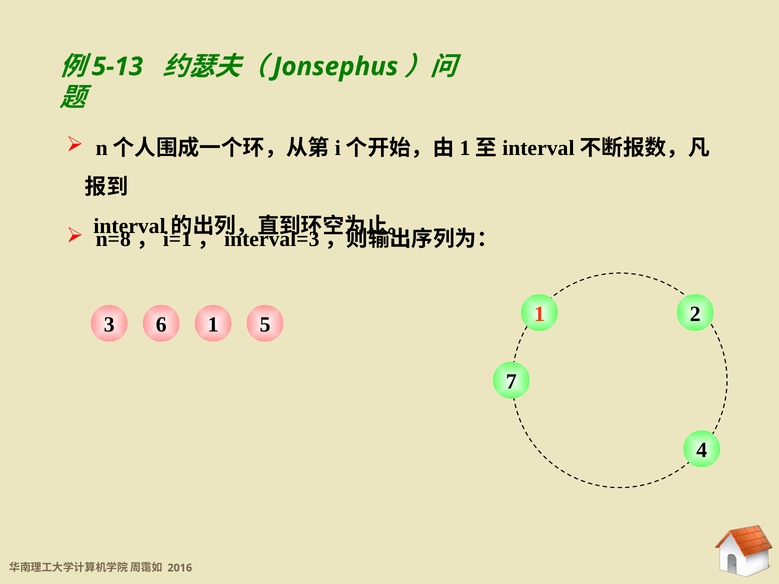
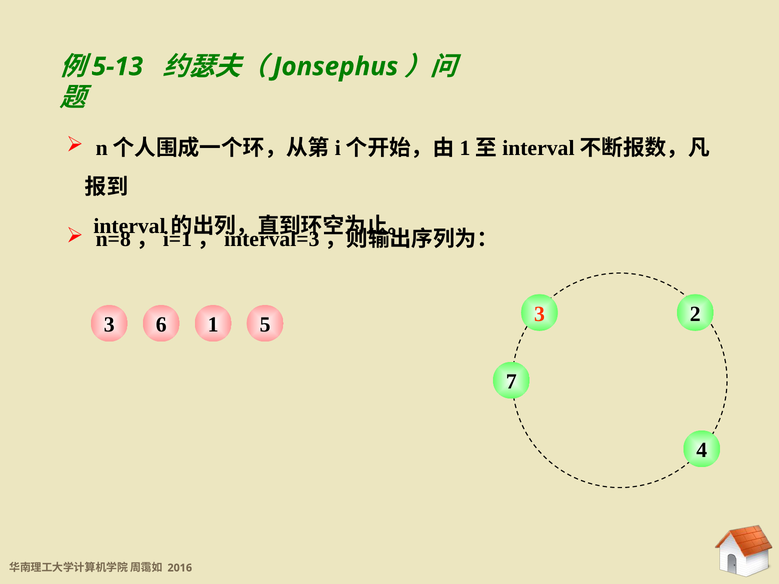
6 1: 1 -> 3 (539, 314)
